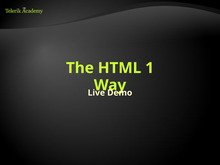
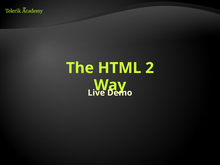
1: 1 -> 2 (150, 68)
